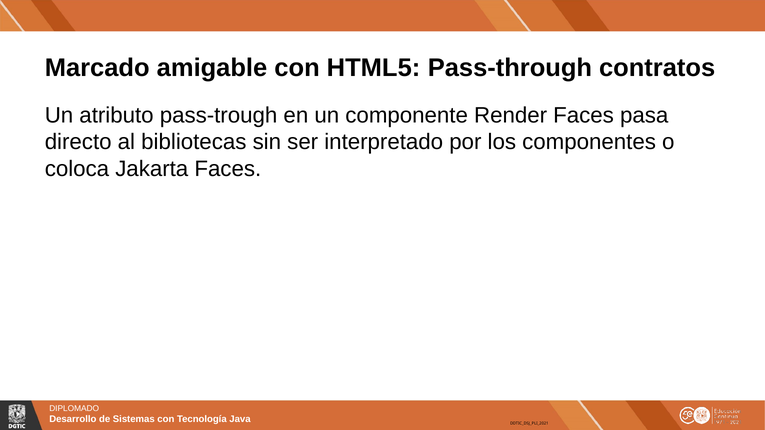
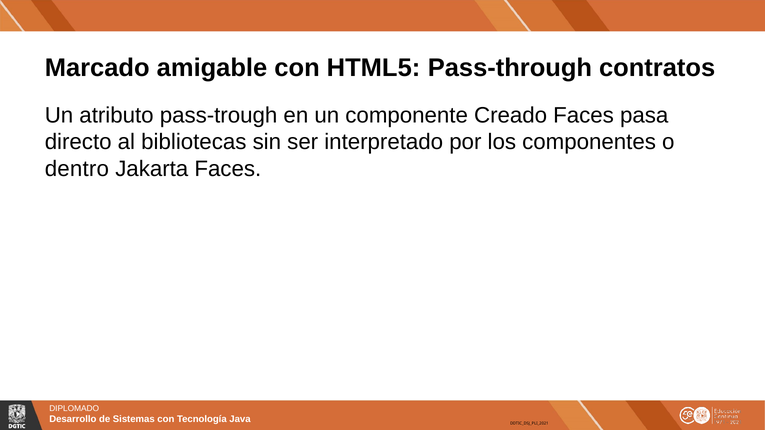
Render: Render -> Creado (511, 115)
coloca: coloca -> dentro (77, 169)
